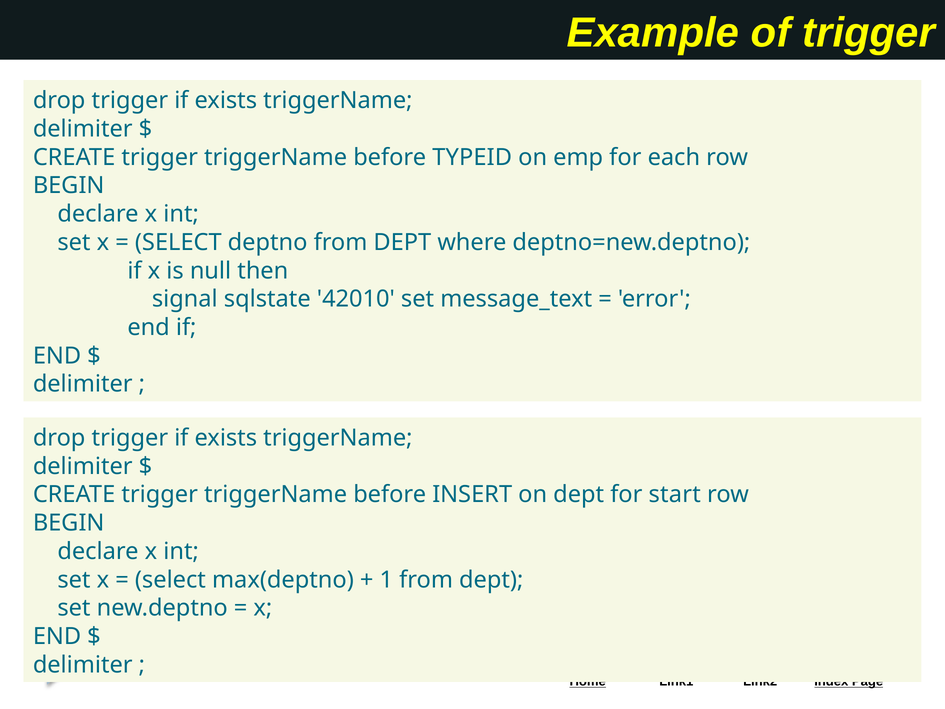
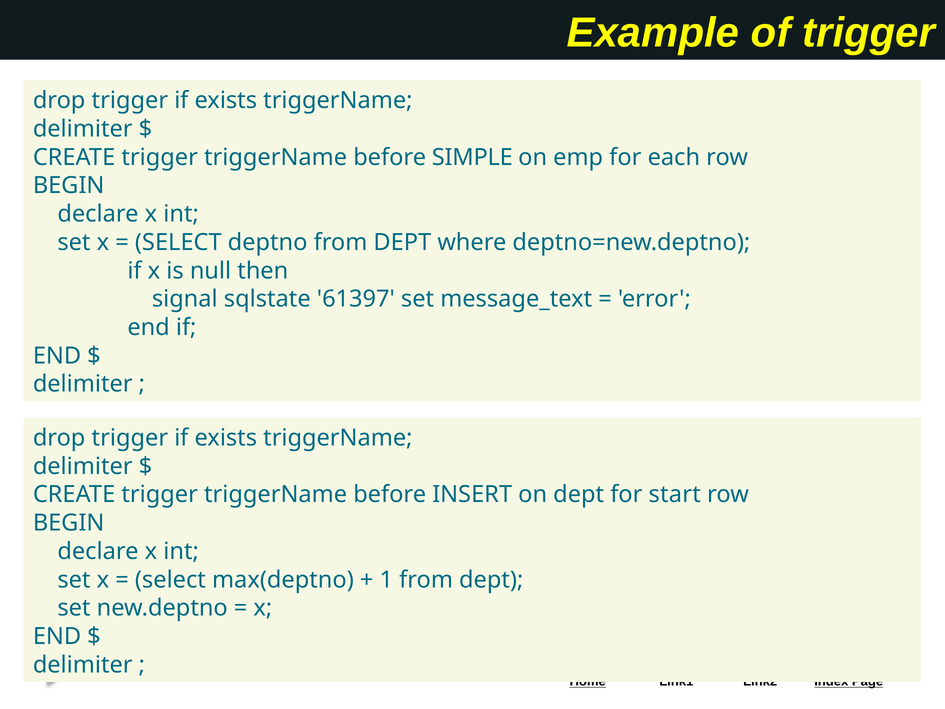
TYPEID: TYPEID -> SIMPLE (472, 157)
42010: 42010 -> 61397 (356, 299)
